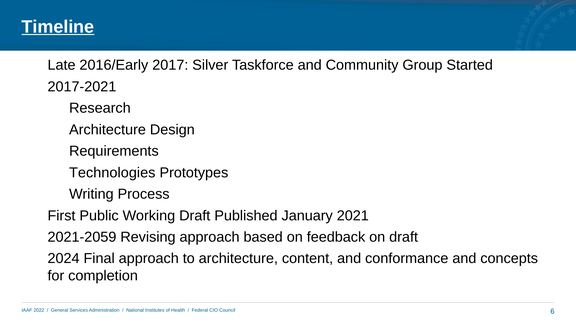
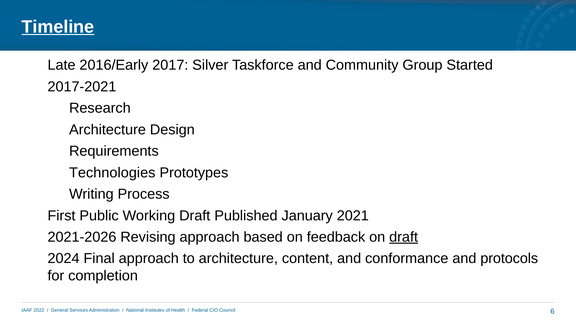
2021-2059: 2021-2059 -> 2021-2026 (82, 237)
draft underline: none -> present (404, 237)
concepts: concepts -> protocols (509, 259)
